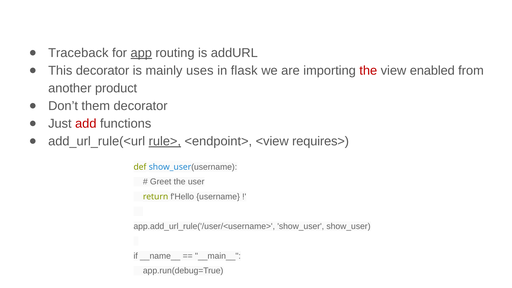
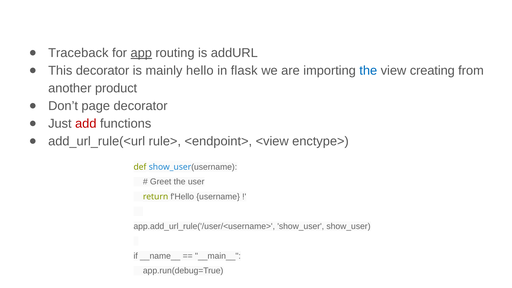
uses: uses -> hello (200, 71)
the colour: red -> blue (368, 71)
enabled: enabled -> creating (432, 71)
them: them -> page (96, 106)
rule> underline: present -> none (165, 141)
requires>: requires> -> enctype> (320, 141)
